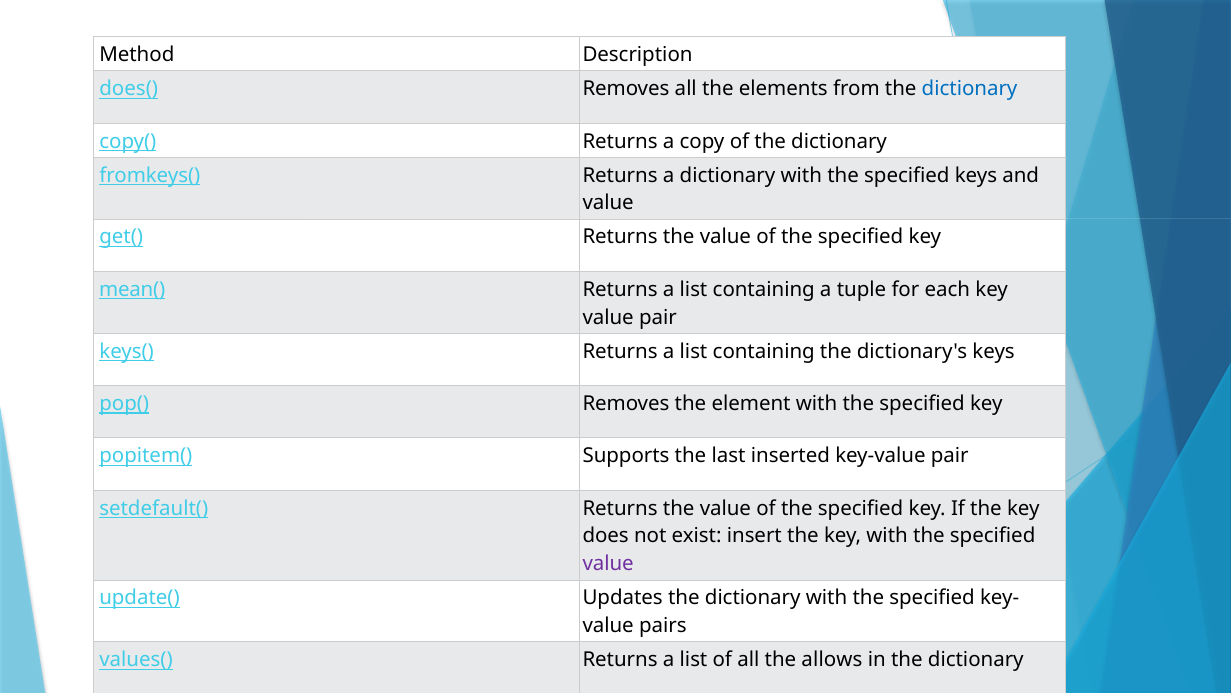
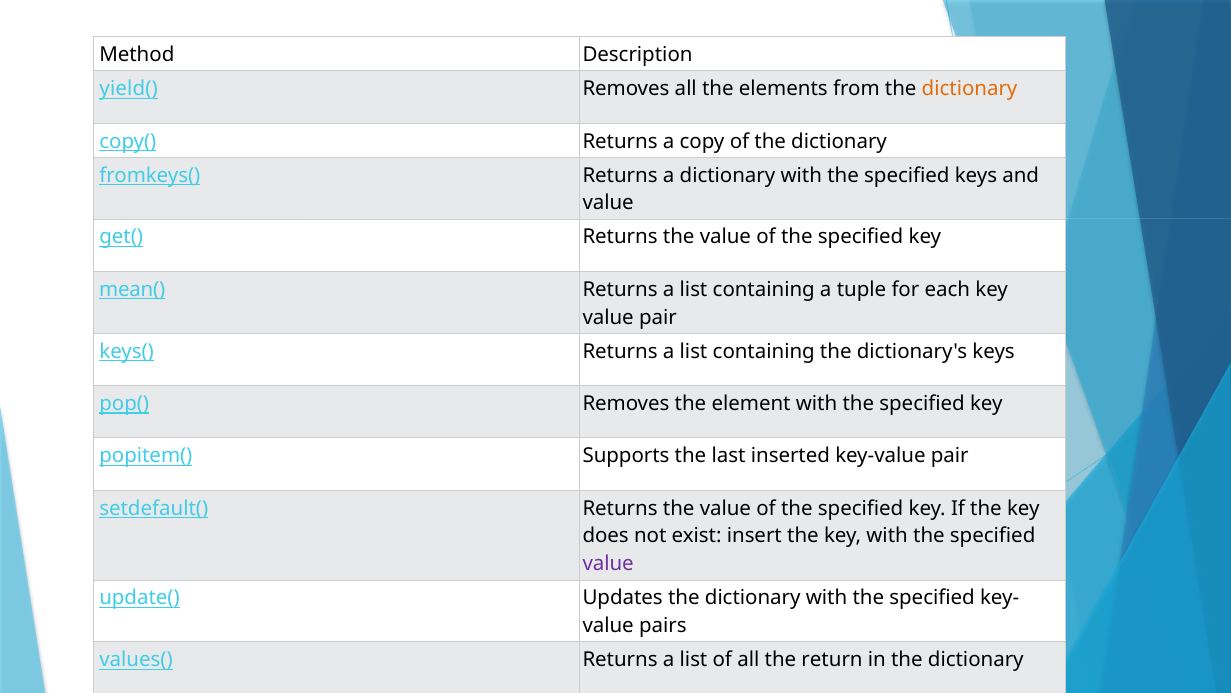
does(: does( -> yield( (129, 89)
dictionary colour: blue -> orange (970, 89)
allows: allows -> return (832, 659)
